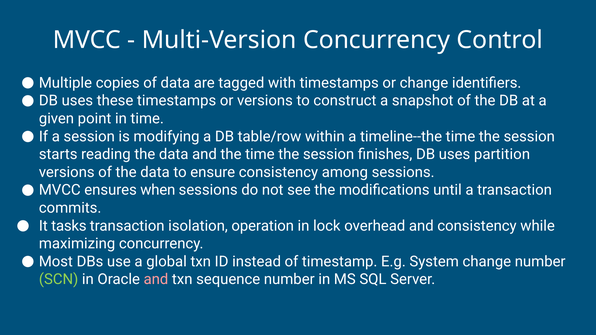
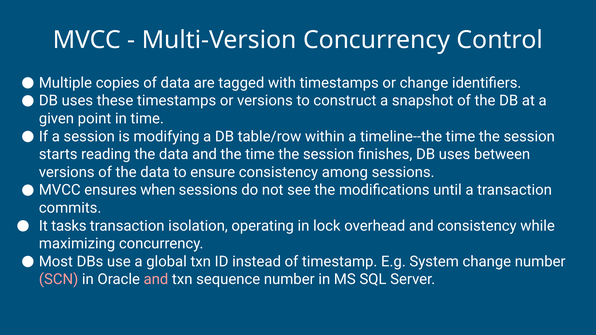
partition: partition -> between (502, 154)
operation: operation -> operating (263, 226)
SCN colour: light green -> pink (59, 280)
